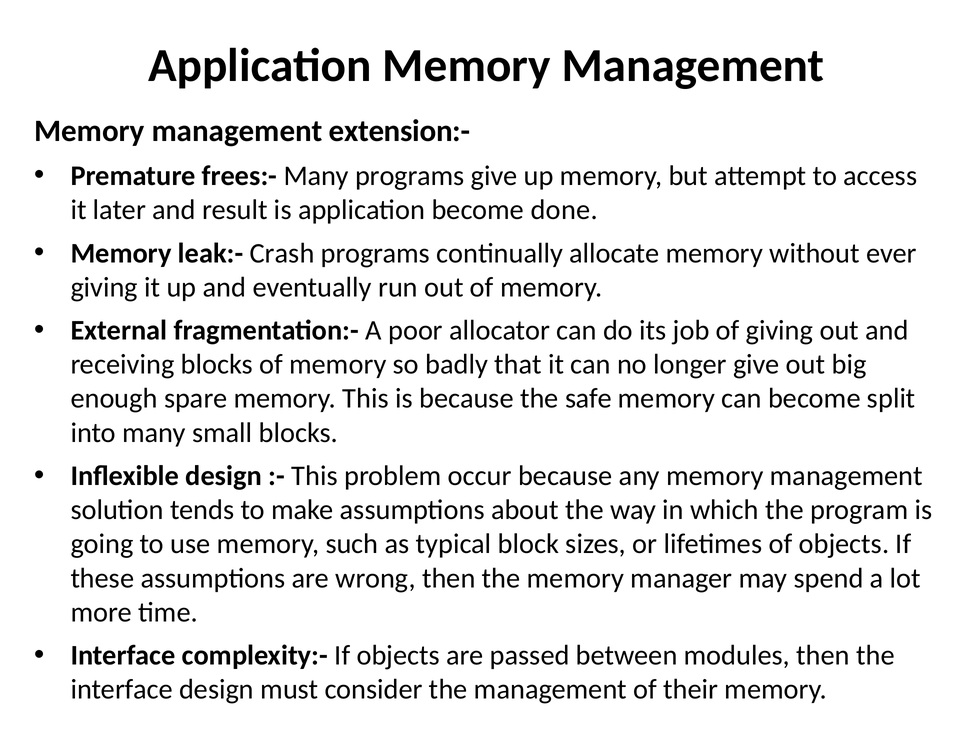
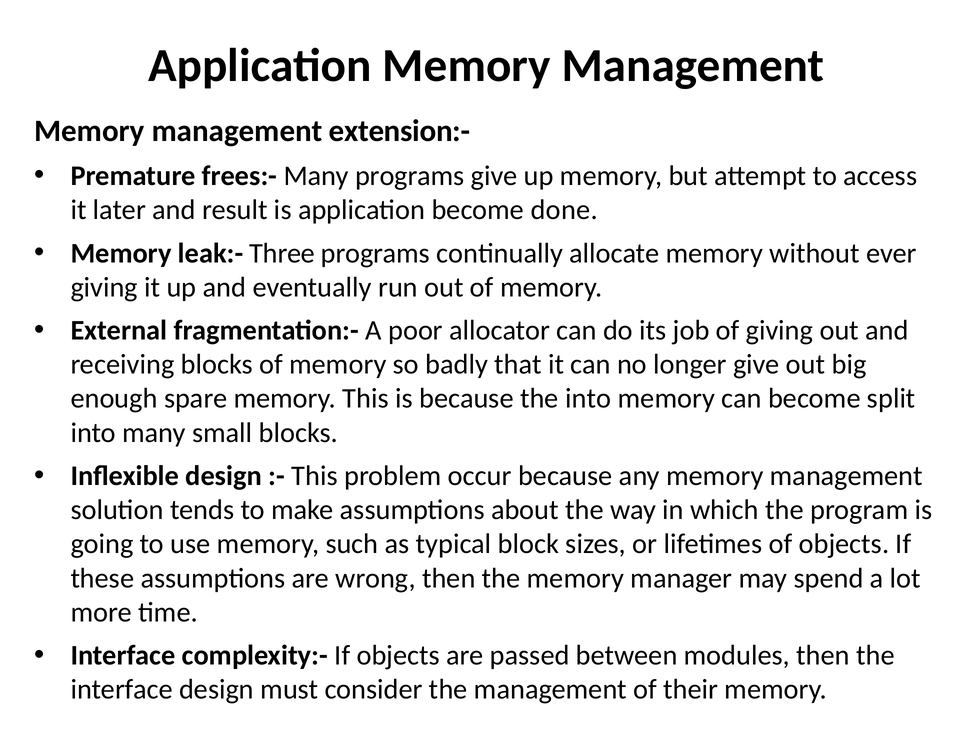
Crash: Crash -> Three (282, 253)
the safe: safe -> into (588, 398)
